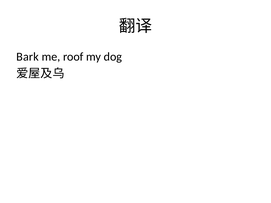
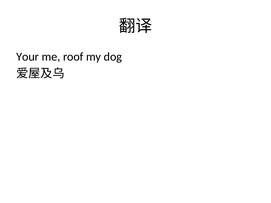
Bark: Bark -> Your (28, 57)
